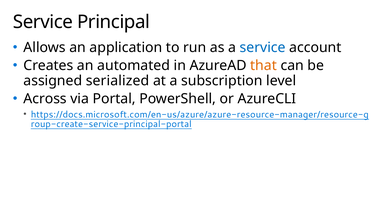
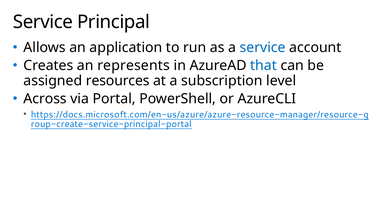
automated: automated -> represents (134, 66)
that colour: orange -> blue (264, 66)
serialized: serialized -> resources (118, 81)
